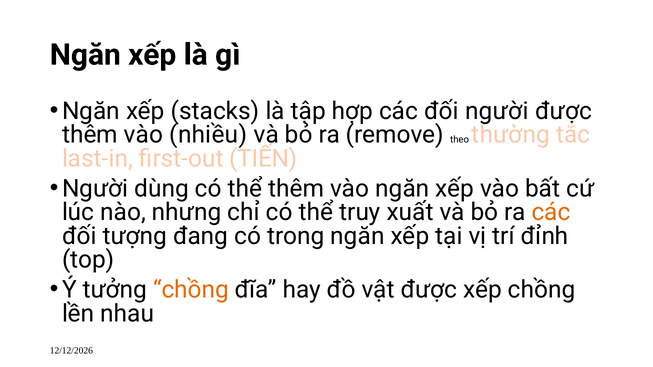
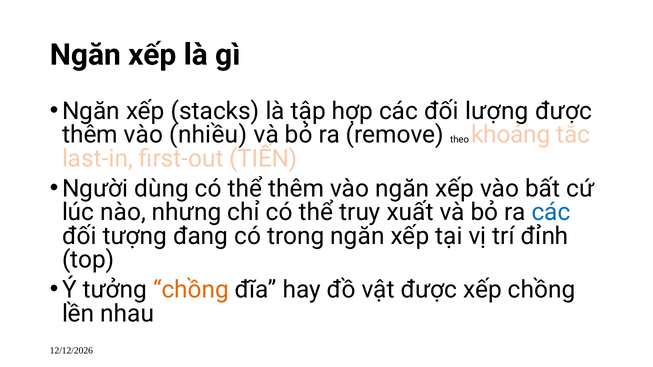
đối người: người -> lượng (497, 111)
thường: thường -> khoảng (511, 135)
các colour: orange -> blue (551, 212)
